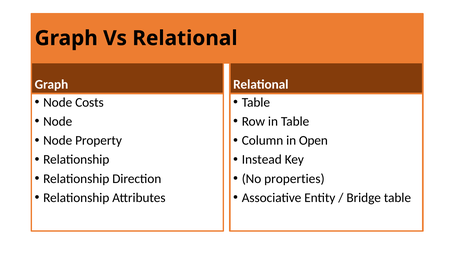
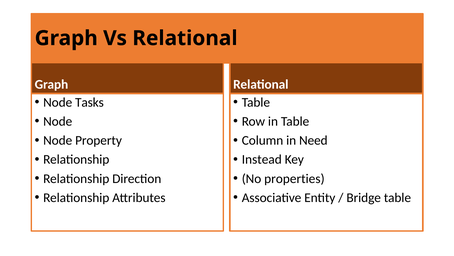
Costs: Costs -> Tasks (89, 102)
Open: Open -> Need (313, 140)
